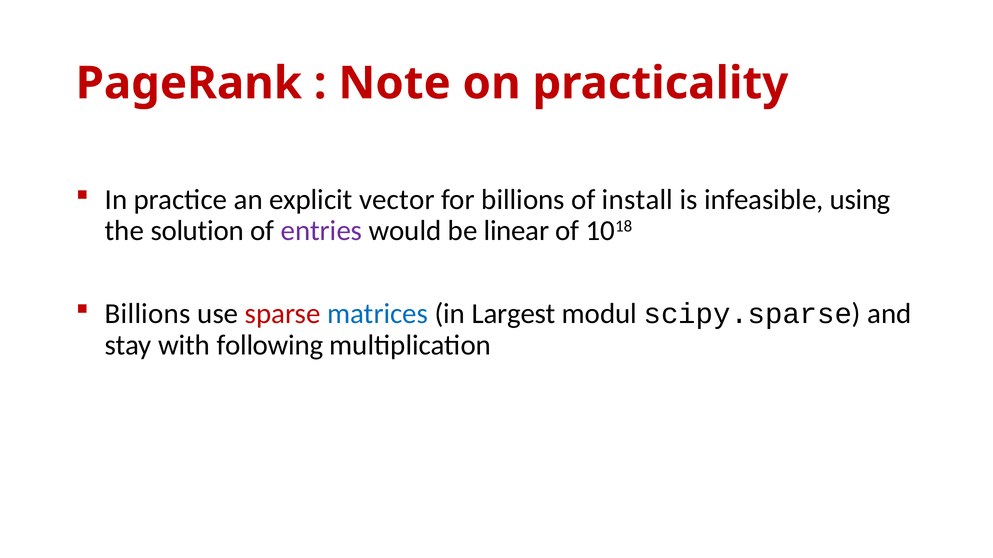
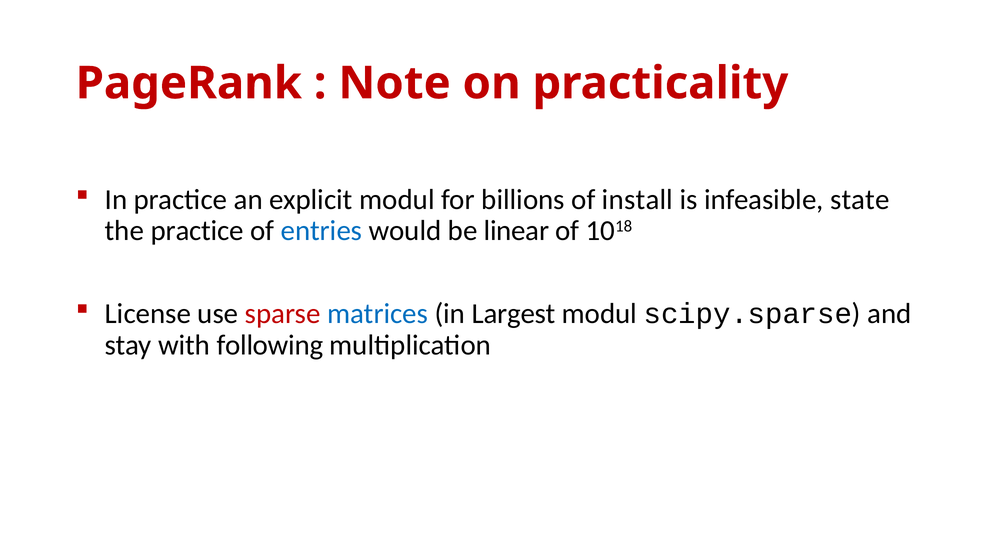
explicit vector: vector -> modul (397, 200)
using: using -> state (860, 200)
the solution: solution -> practice (197, 231)
entries colour: purple -> blue (321, 231)
Billions: Billions -> License (148, 314)
